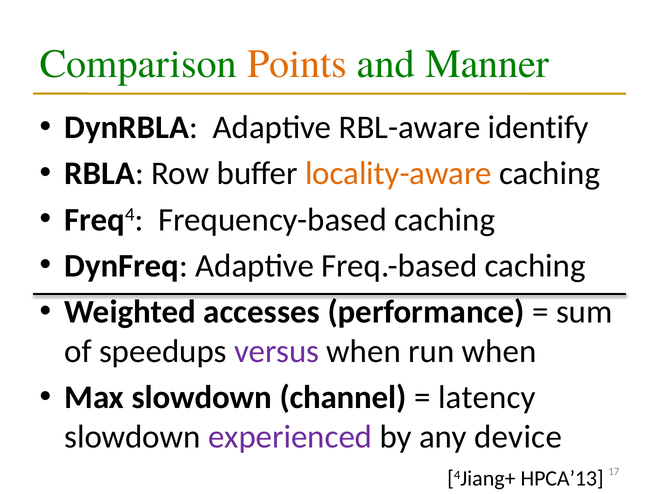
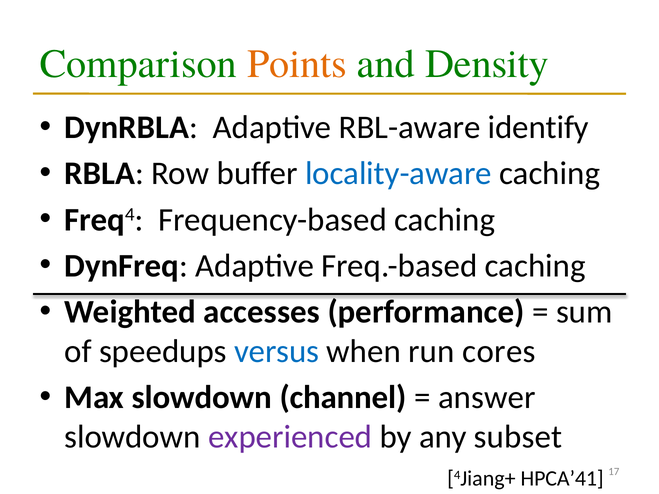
Manner: Manner -> Density (487, 64)
locality-aware colour: orange -> blue (398, 174)
versus colour: purple -> blue (277, 352)
run when: when -> cores (499, 352)
latency: latency -> answer (487, 398)
device: device -> subset (518, 437)
HPCA’13: HPCA’13 -> HPCA’41 (562, 479)
